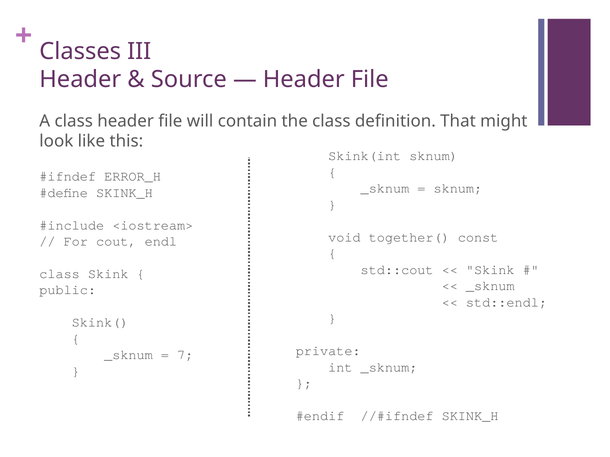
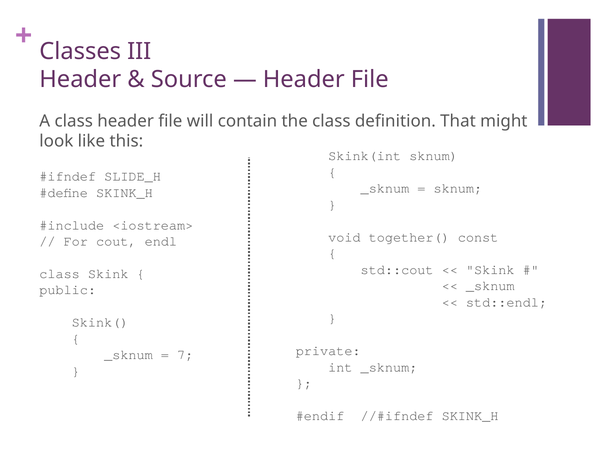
ERROR_H: ERROR_H -> SLIDE_H (133, 177)
